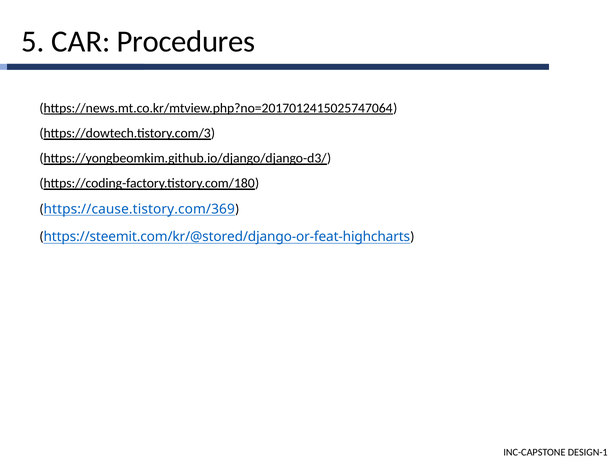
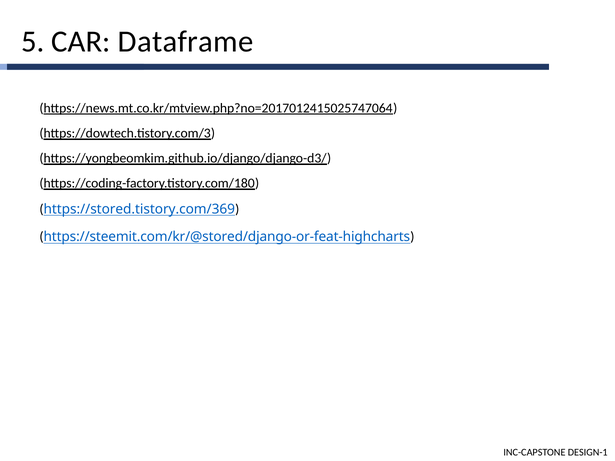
Procedures: Procedures -> Dataframe (186, 42)
https://cause.tistory.com/369: https://cause.tistory.com/369 -> https://stored.tistory.com/369 (139, 209)
